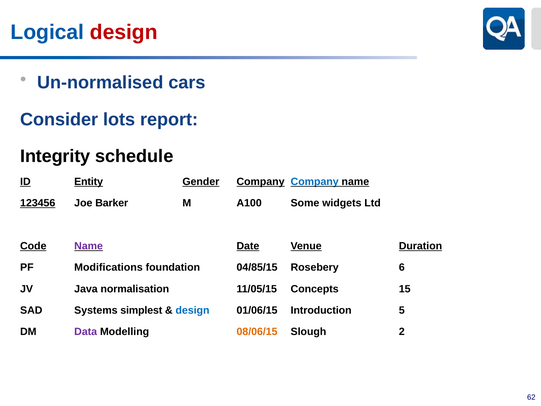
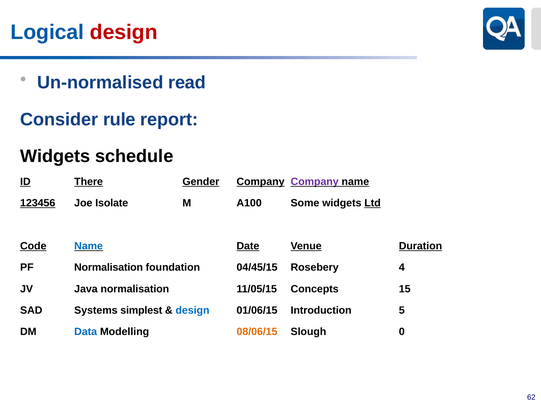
cars: cars -> read (187, 83)
lots: lots -> rule (119, 119)
Integrity: Integrity -> Widgets (55, 156)
Entity: Entity -> There (89, 182)
Company colour: blue -> purple (315, 182)
Barker: Barker -> Isolate (112, 203)
Ltd underline: none -> present (373, 203)
Name colour: purple -> blue (89, 246)
PF Modifications: Modifications -> Normalisation (109, 267)
04/85/15: 04/85/15 -> 04/45/15 (257, 267)
6: 6 -> 4 (402, 267)
Data colour: purple -> blue (86, 332)
2: 2 -> 0 (402, 332)
